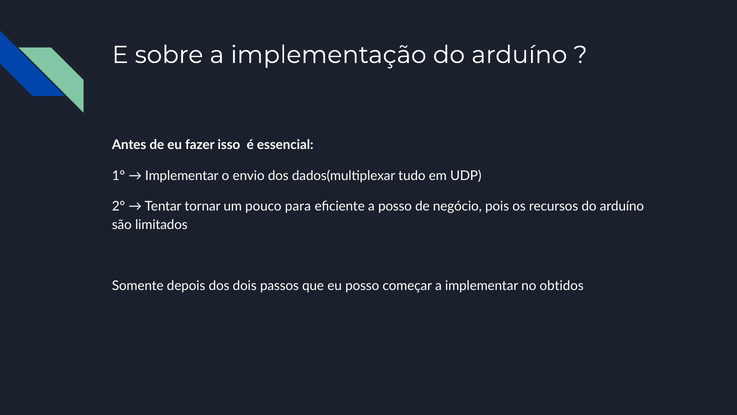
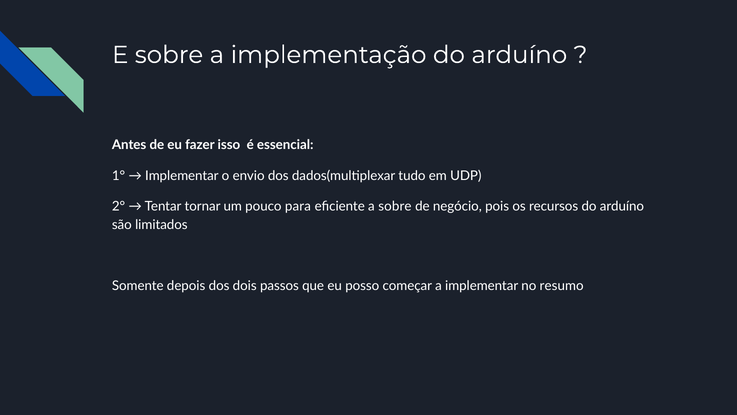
a posso: posso -> sobre (395, 206)
obtidos: obtidos -> resumo (562, 286)
